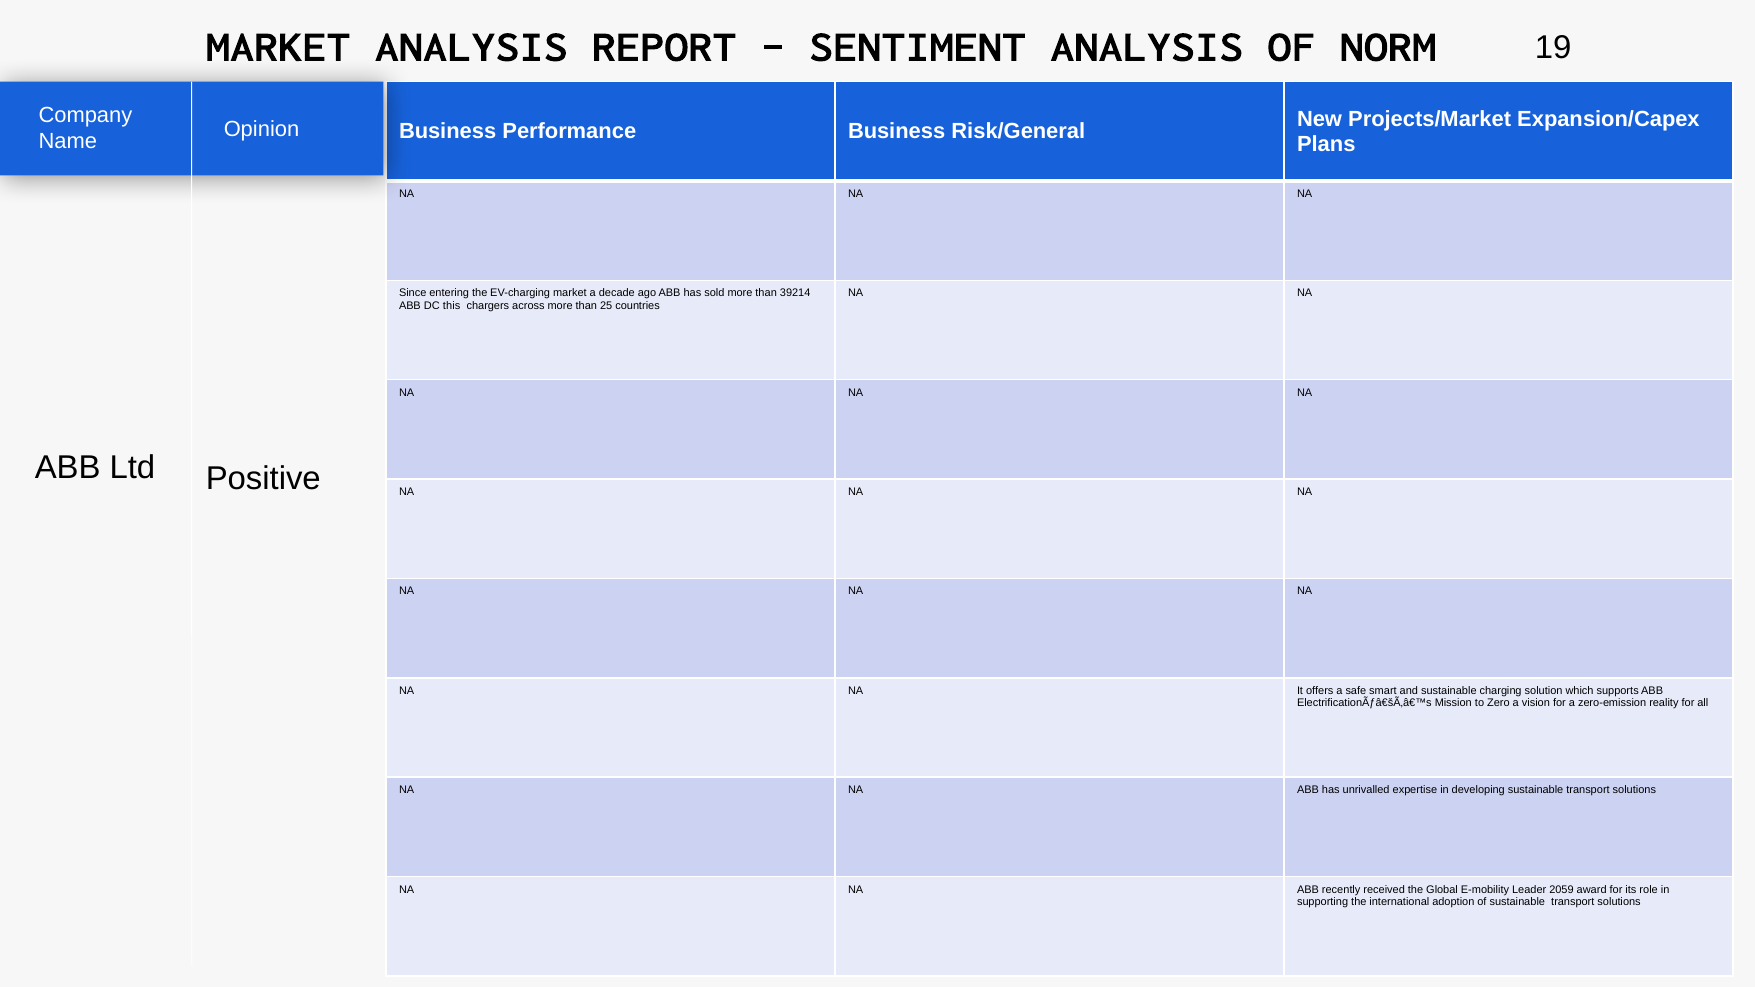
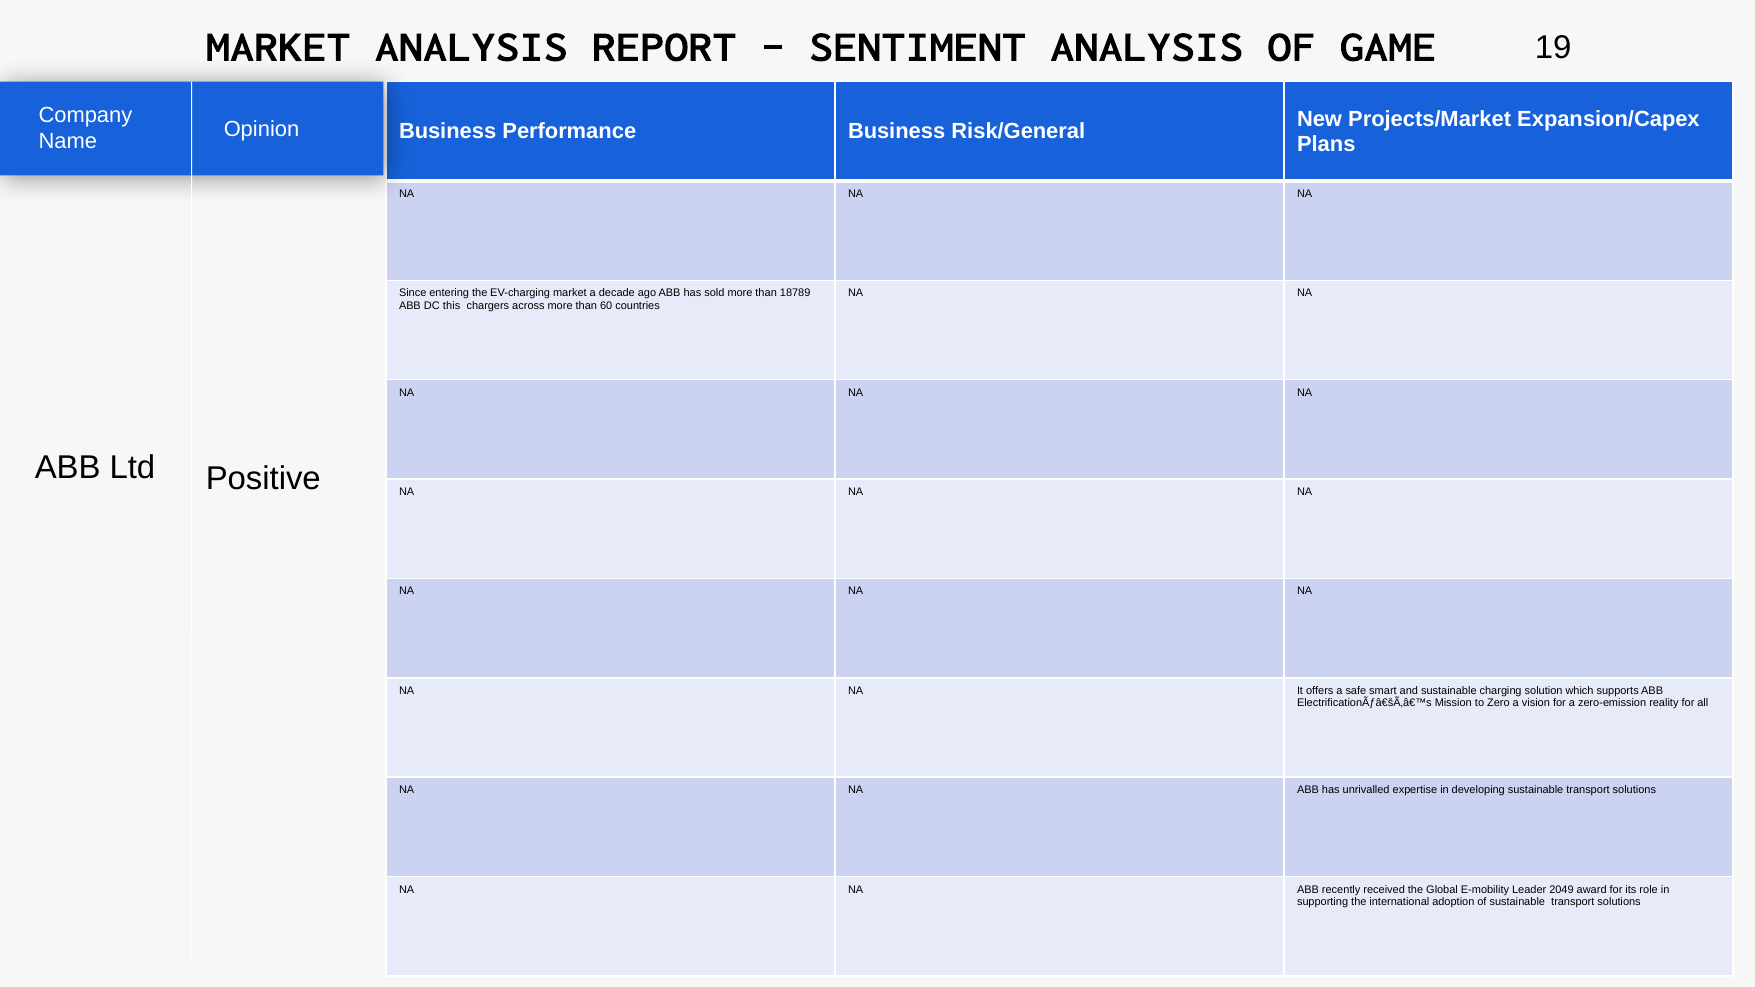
NORM: NORM -> GAME (1388, 46)
39214: 39214 -> 18789 (795, 293)
25: 25 -> 60 (606, 306)
2059: 2059 -> 2049 (1561, 890)
